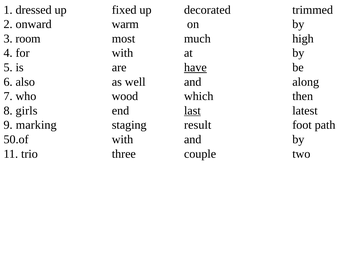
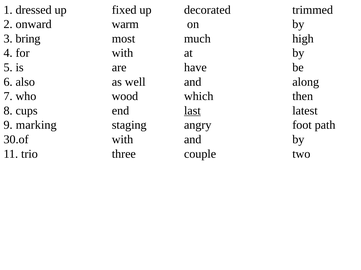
room: room -> bring (28, 39)
have underline: present -> none (195, 68)
girls: girls -> cups (27, 111)
result: result -> angry (198, 125)
50.of: 50.of -> 30.of (16, 140)
